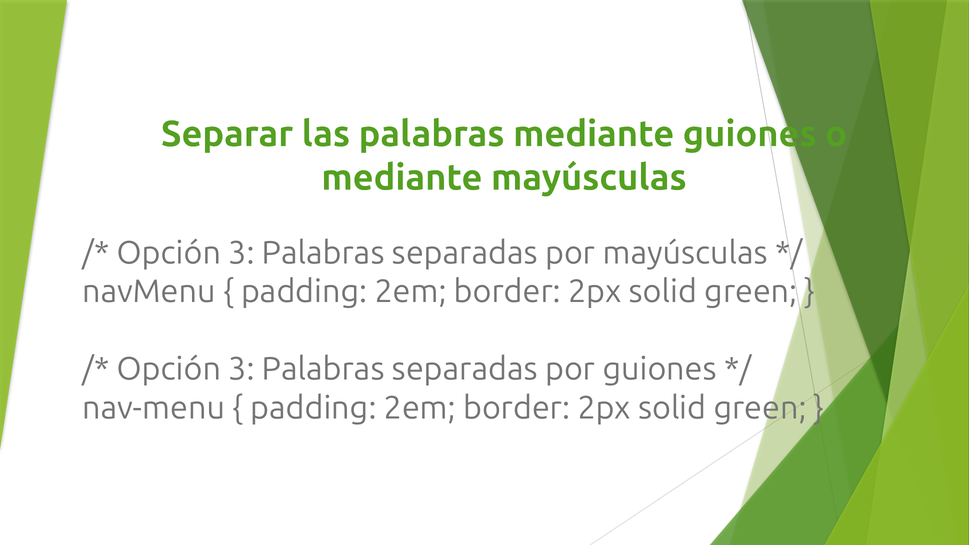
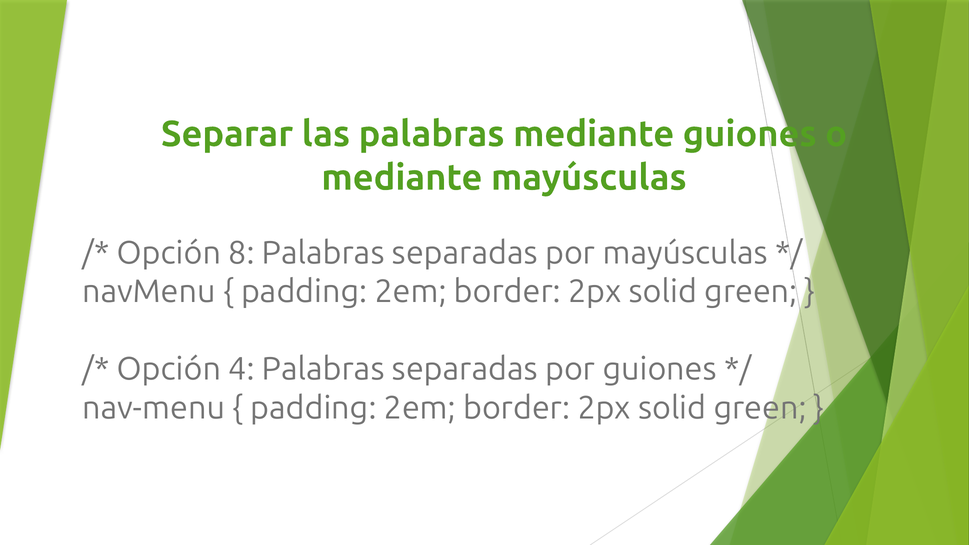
3: 3 -> 8 (242, 253)
3: 3 -> 4 (242, 369)
